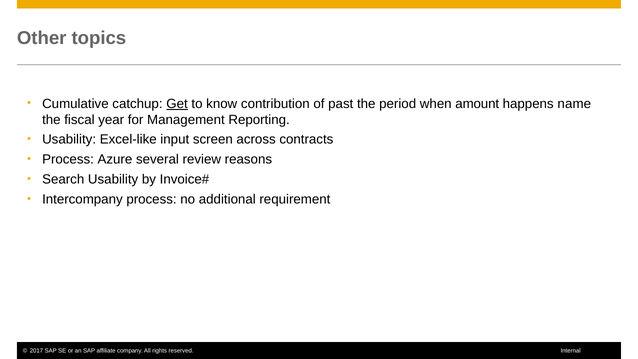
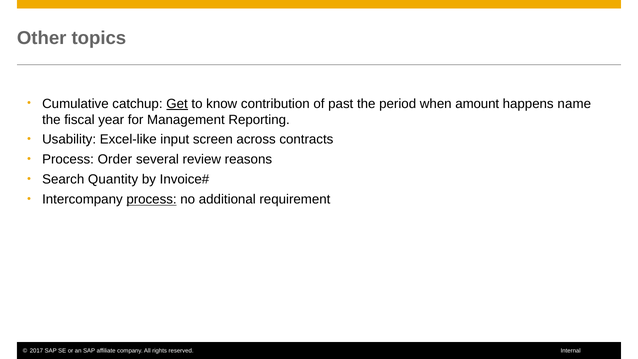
Azure: Azure -> Order (115, 159)
Search Usability: Usability -> Quantity (113, 179)
process underline: none -> present (152, 199)
